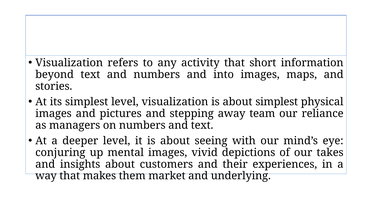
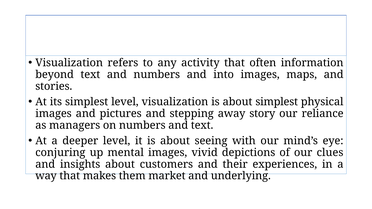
short: short -> often (263, 63)
team: team -> story (262, 114)
takes: takes -> clues (330, 153)
